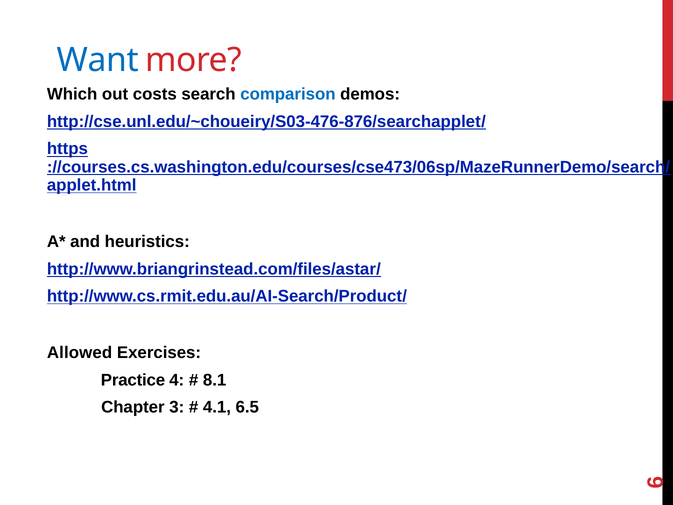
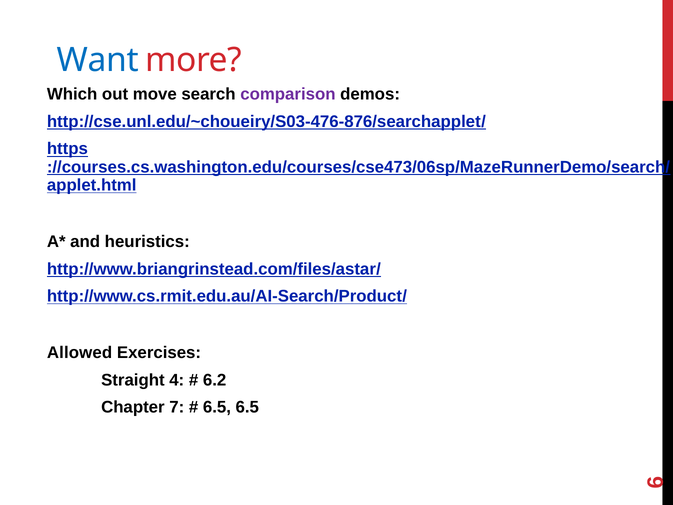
costs: costs -> move (155, 94)
comparison colour: blue -> purple (288, 94)
Practice: Practice -> Straight (133, 380)
8.1: 8.1 -> 6.2 (215, 380)
3: 3 -> 7 (177, 407)
4.1: 4.1 -> 6.5 (217, 407)
